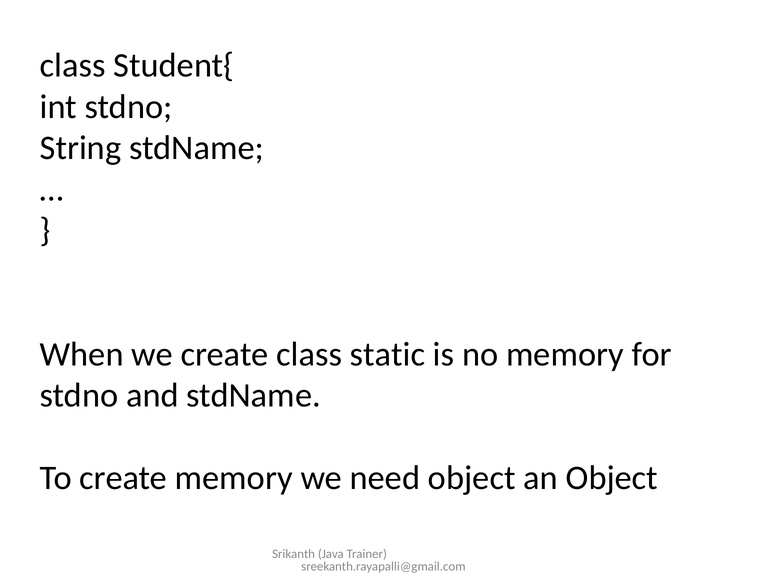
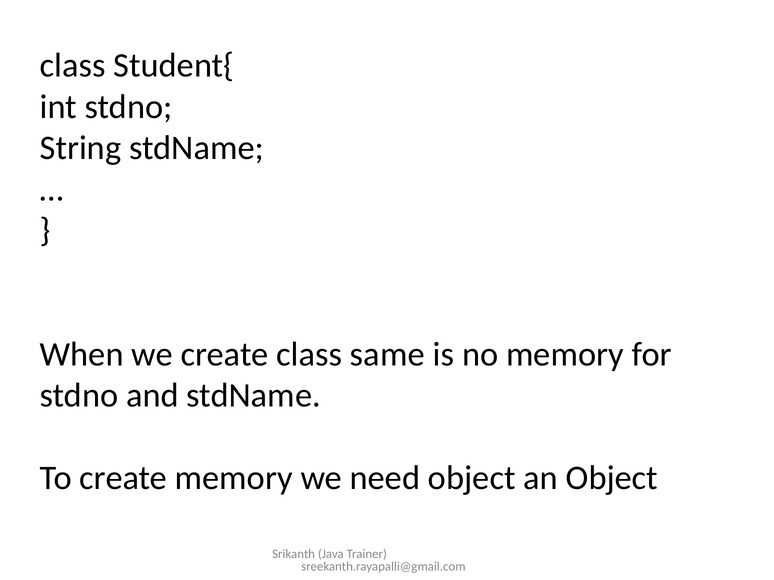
static: static -> same (387, 355)
